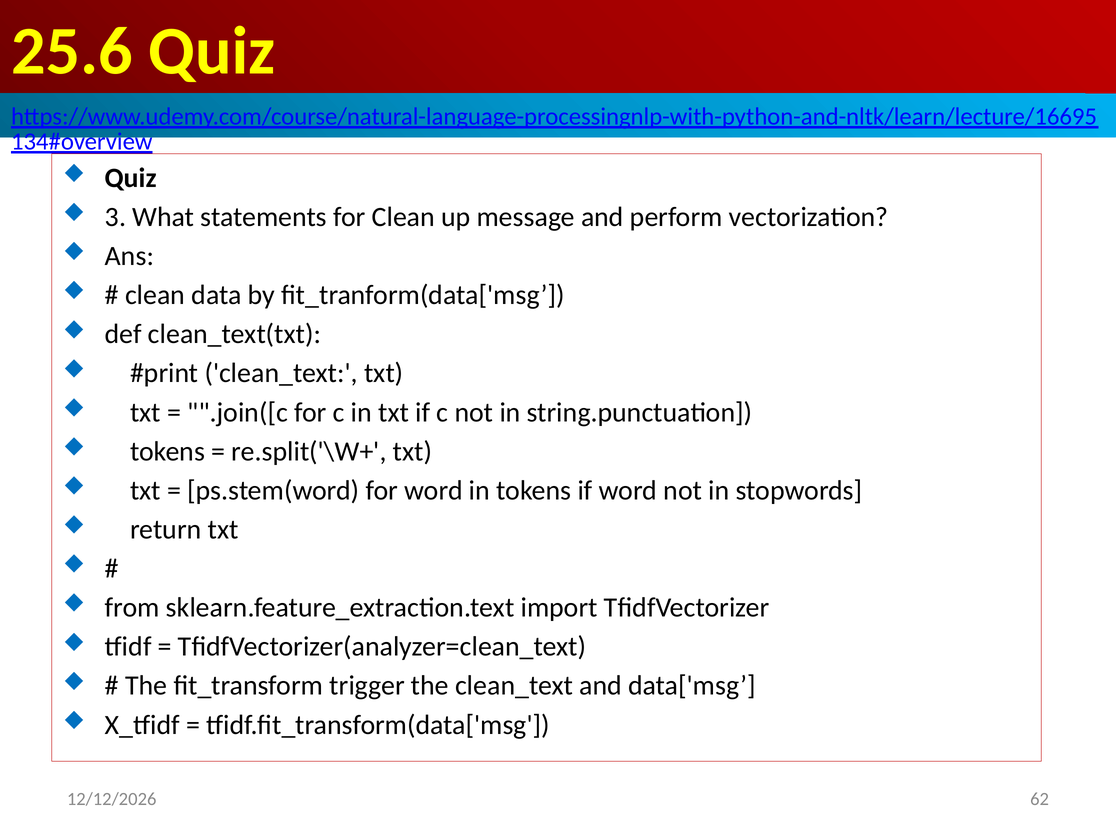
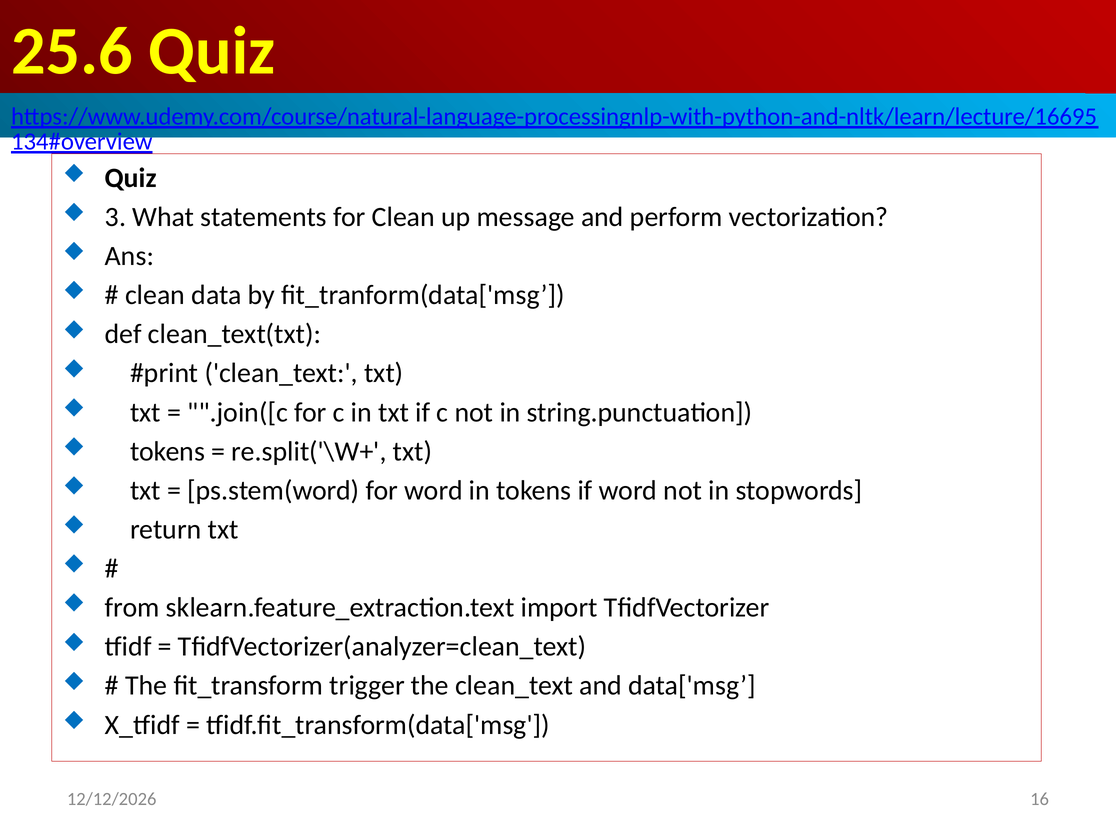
62: 62 -> 16 (1040, 799)
